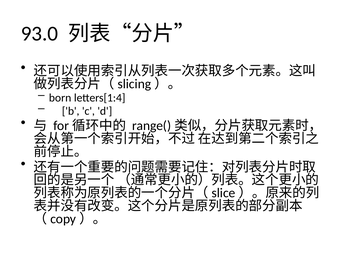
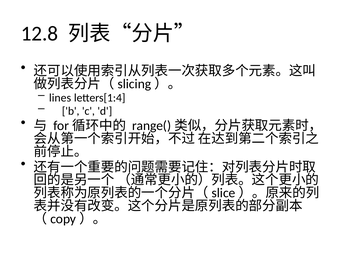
93.0: 93.0 -> 12.8 (39, 33)
born: born -> lines (60, 98)
